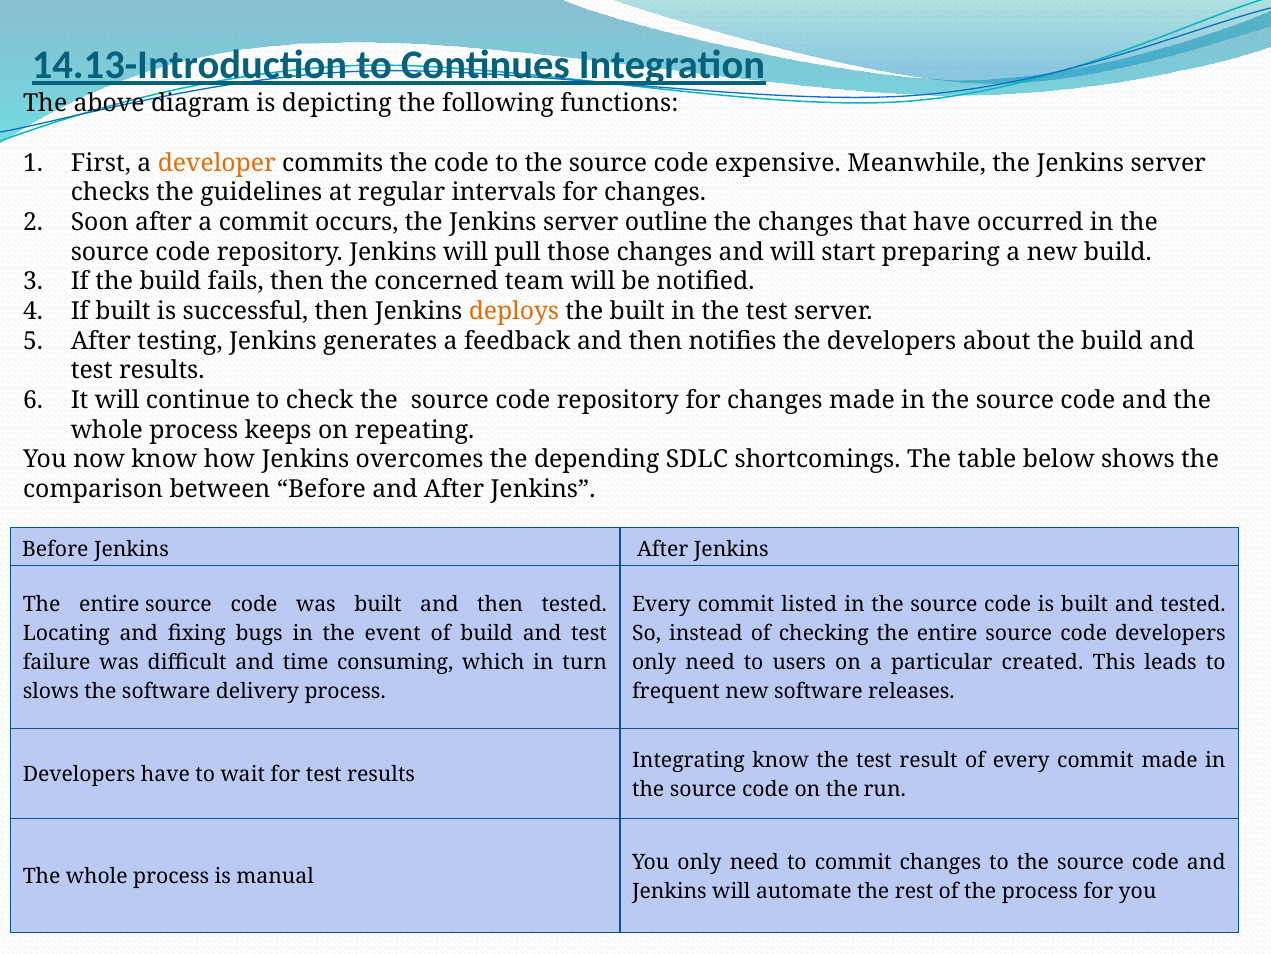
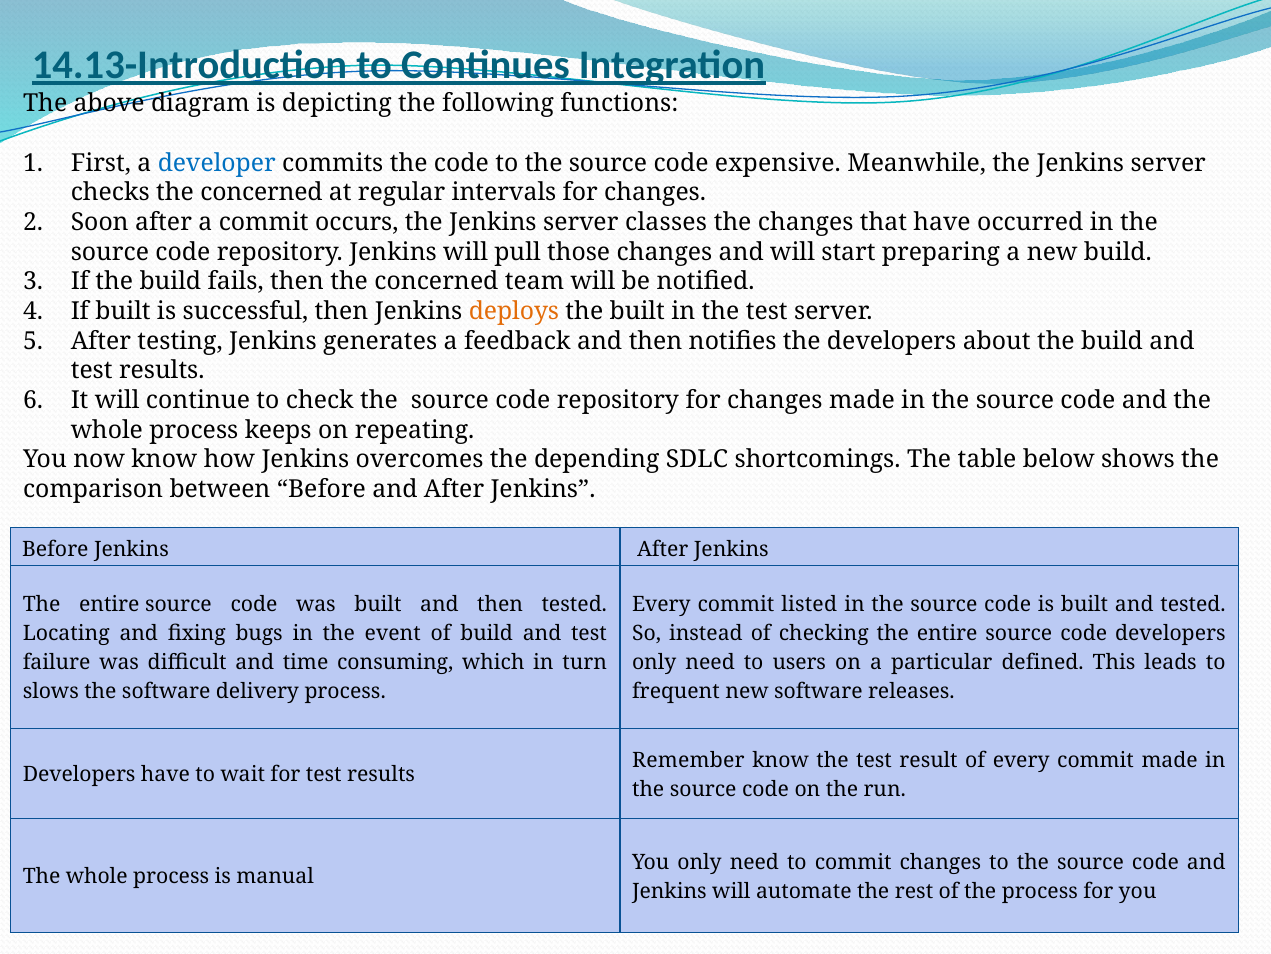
developer colour: orange -> blue (217, 163)
checks the guidelines: guidelines -> concerned (261, 192)
outline: outline -> classes (666, 222)
created: created -> defined (1043, 662)
Integrating: Integrating -> Remember (688, 760)
